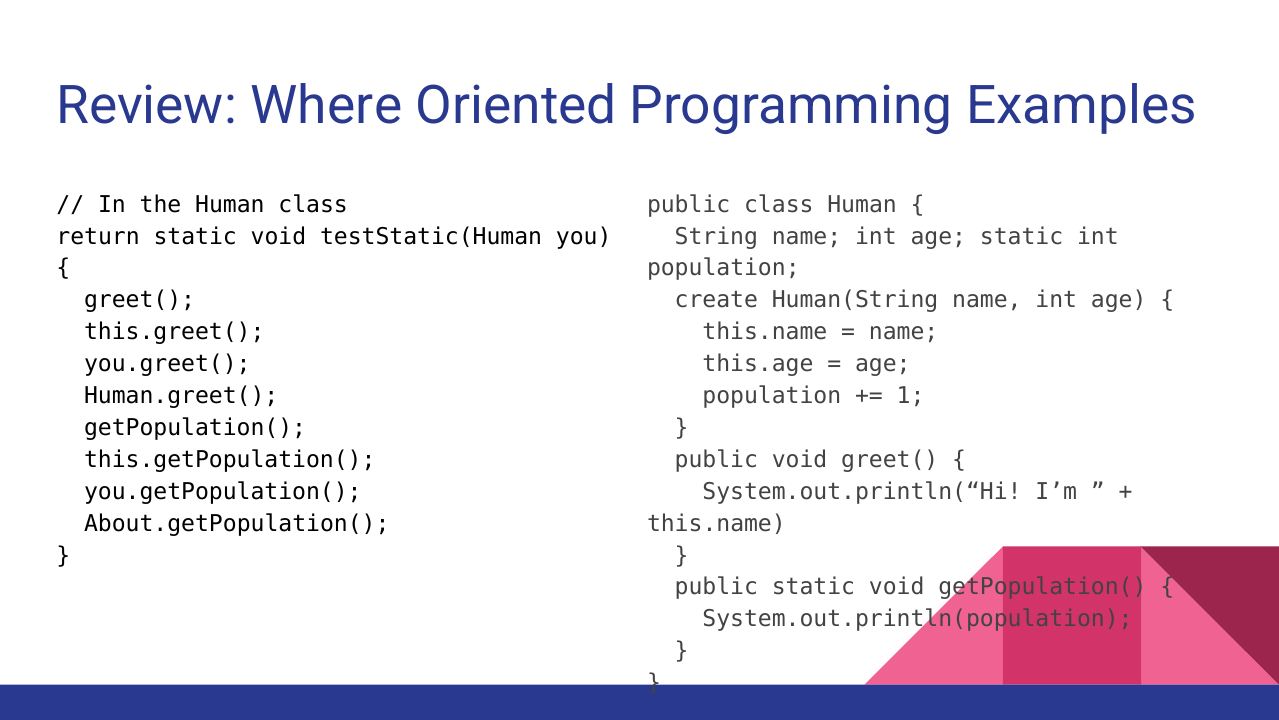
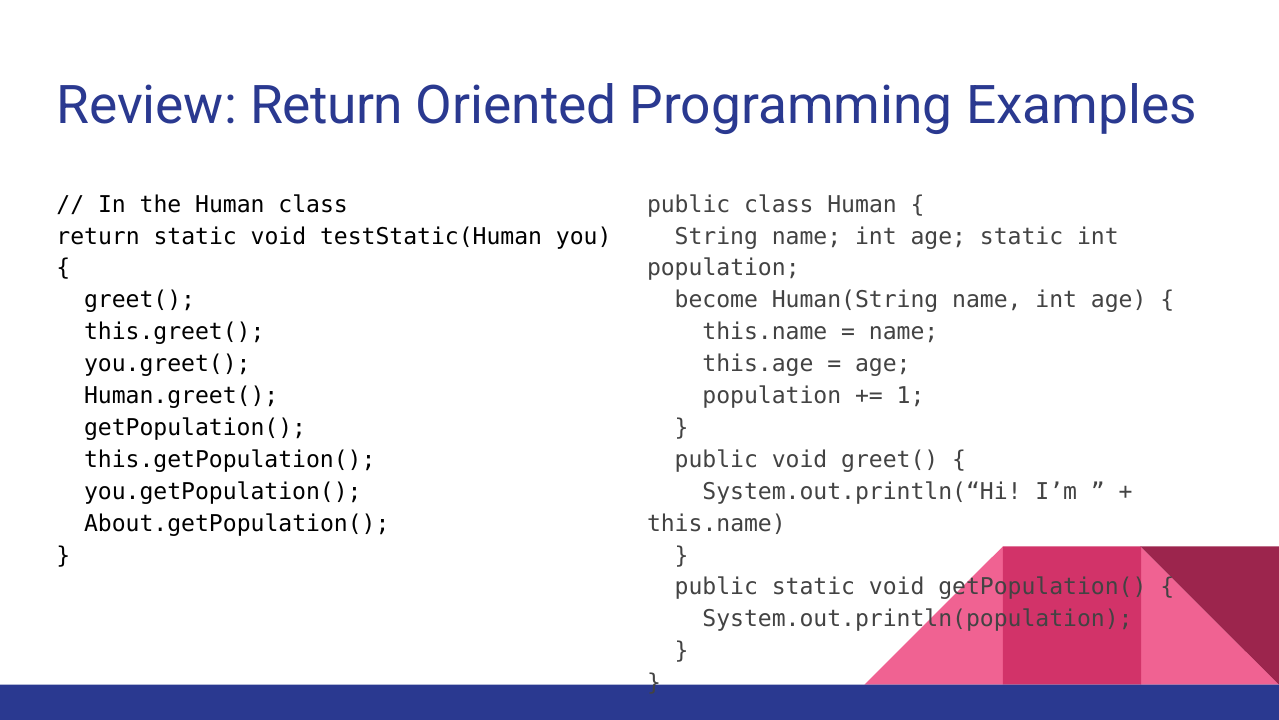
Review Where: Where -> Return (327, 106)
create: create -> become (716, 300)
